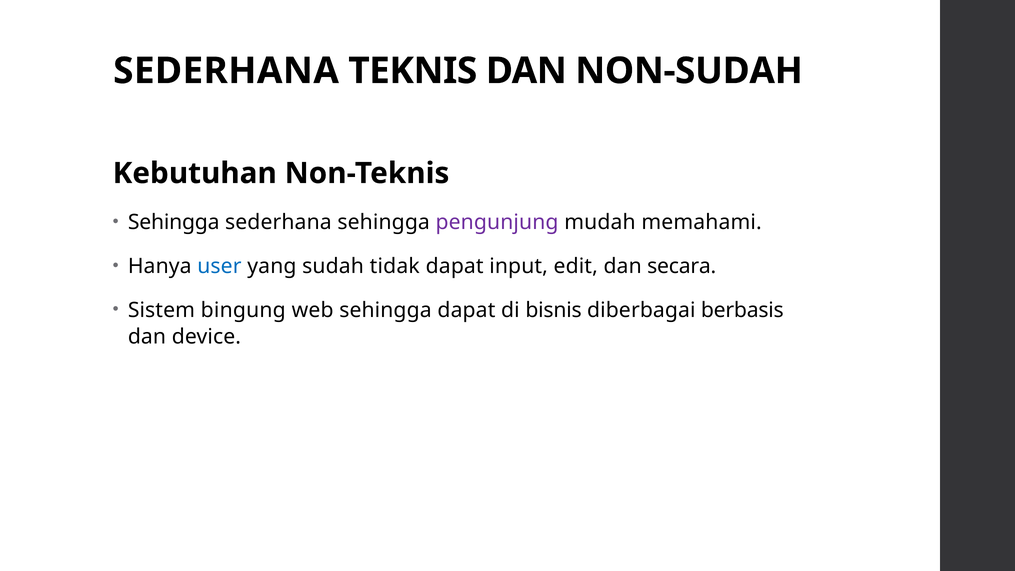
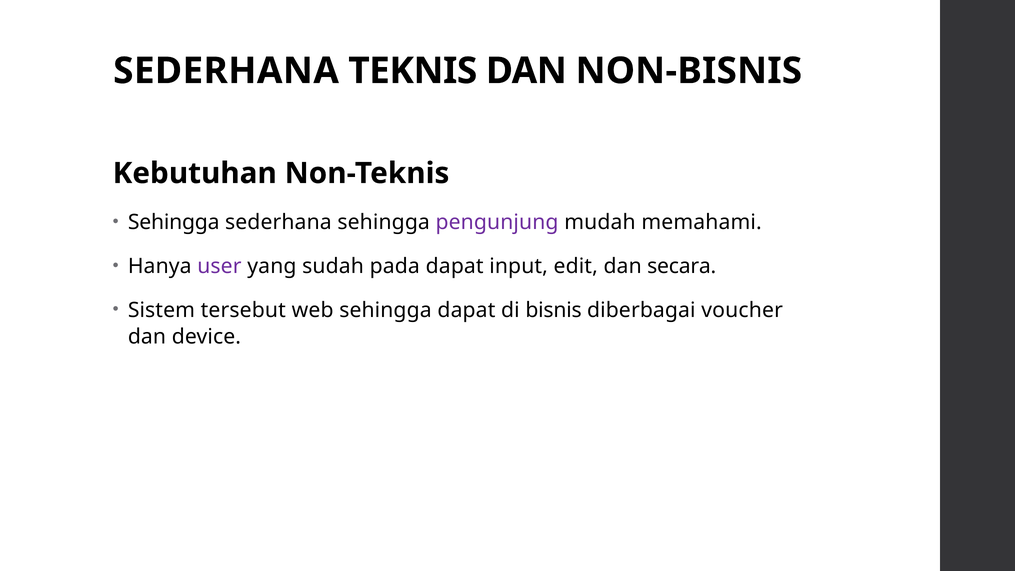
NON-SUDAH: NON-SUDAH -> NON-BISNIS (689, 71)
user colour: blue -> purple (219, 266)
tidak: tidak -> pada (395, 266)
bingung: bingung -> tersebut (243, 310)
berbasis: berbasis -> voucher (742, 310)
